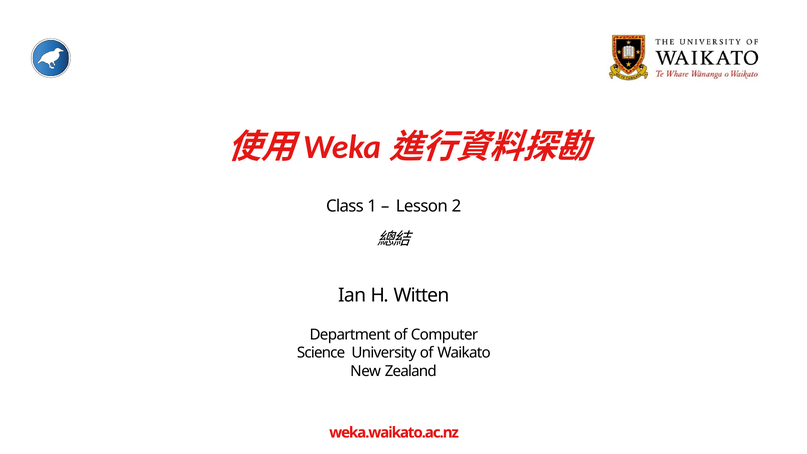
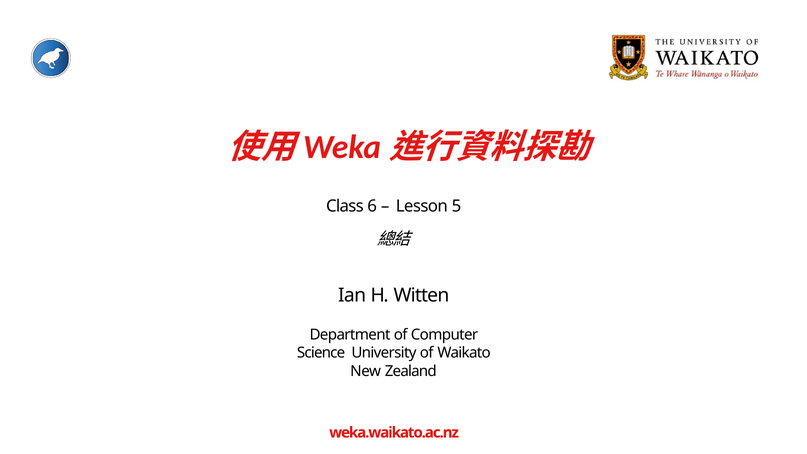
1: 1 -> 6 (372, 206)
2: 2 -> 5 (456, 206)
